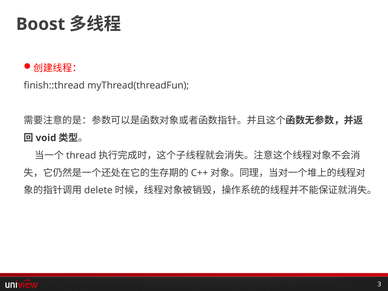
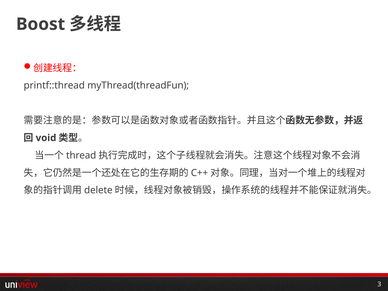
finish::thread: finish::thread -> printf::thread (54, 86)
